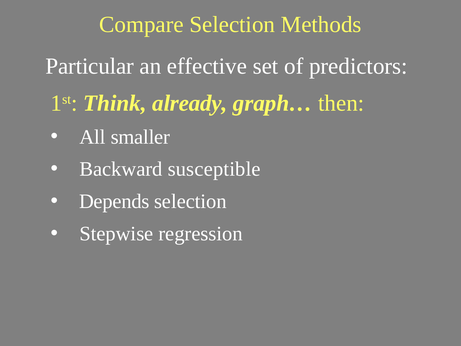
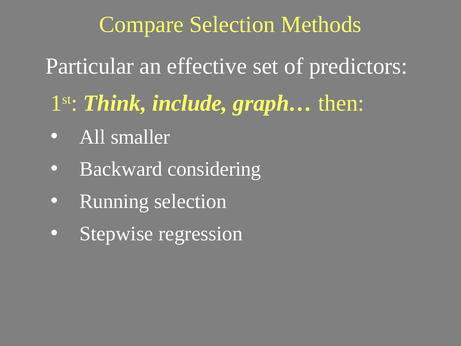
already: already -> include (190, 103)
susceptible: susceptible -> considering (214, 169)
Depends: Depends -> Running (114, 201)
